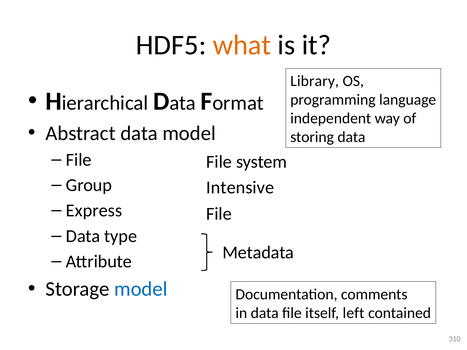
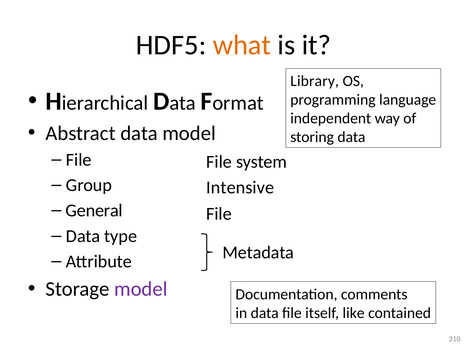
Express: Express -> General (94, 211)
model colour: blue -> purple (141, 289)
left: left -> like (354, 313)
